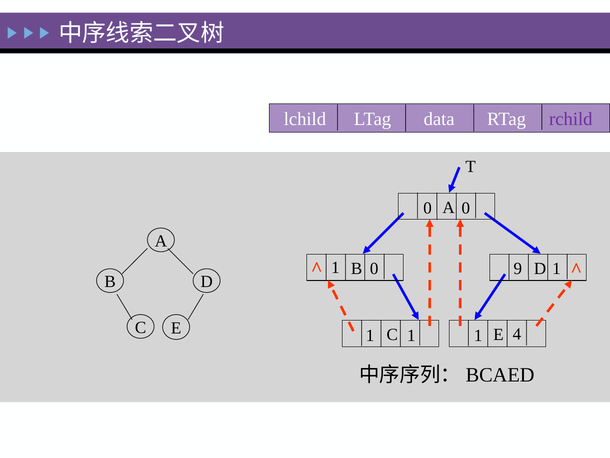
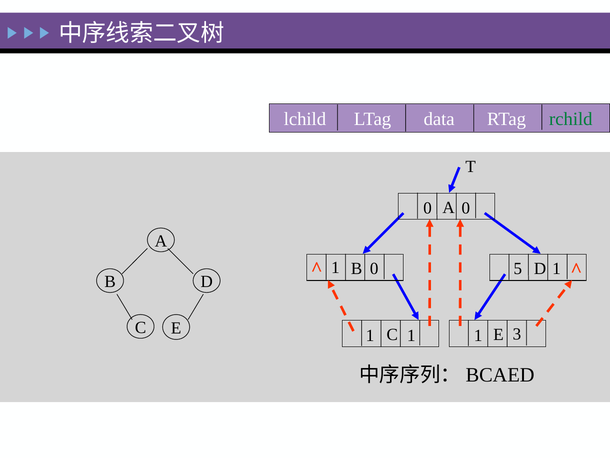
rchild colour: purple -> green (571, 119)
9: 9 -> 5 (518, 268)
4: 4 -> 3 (517, 334)
